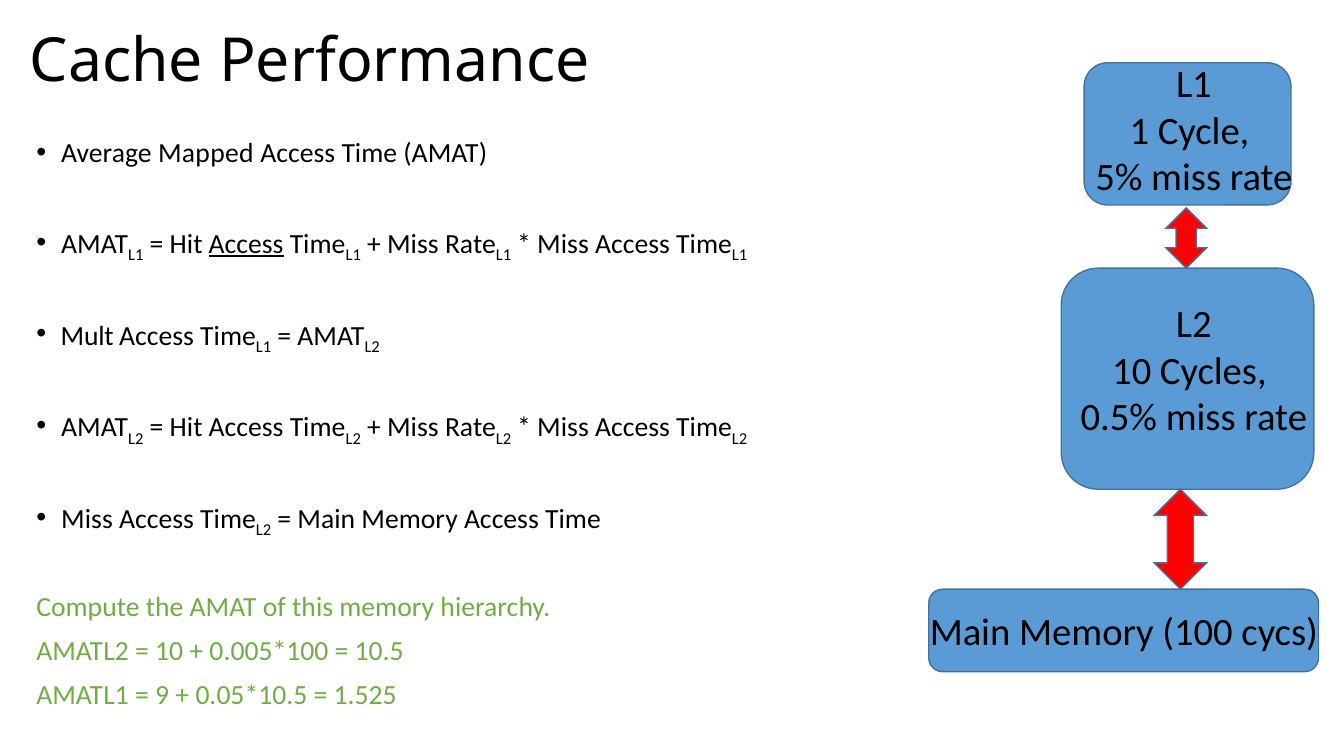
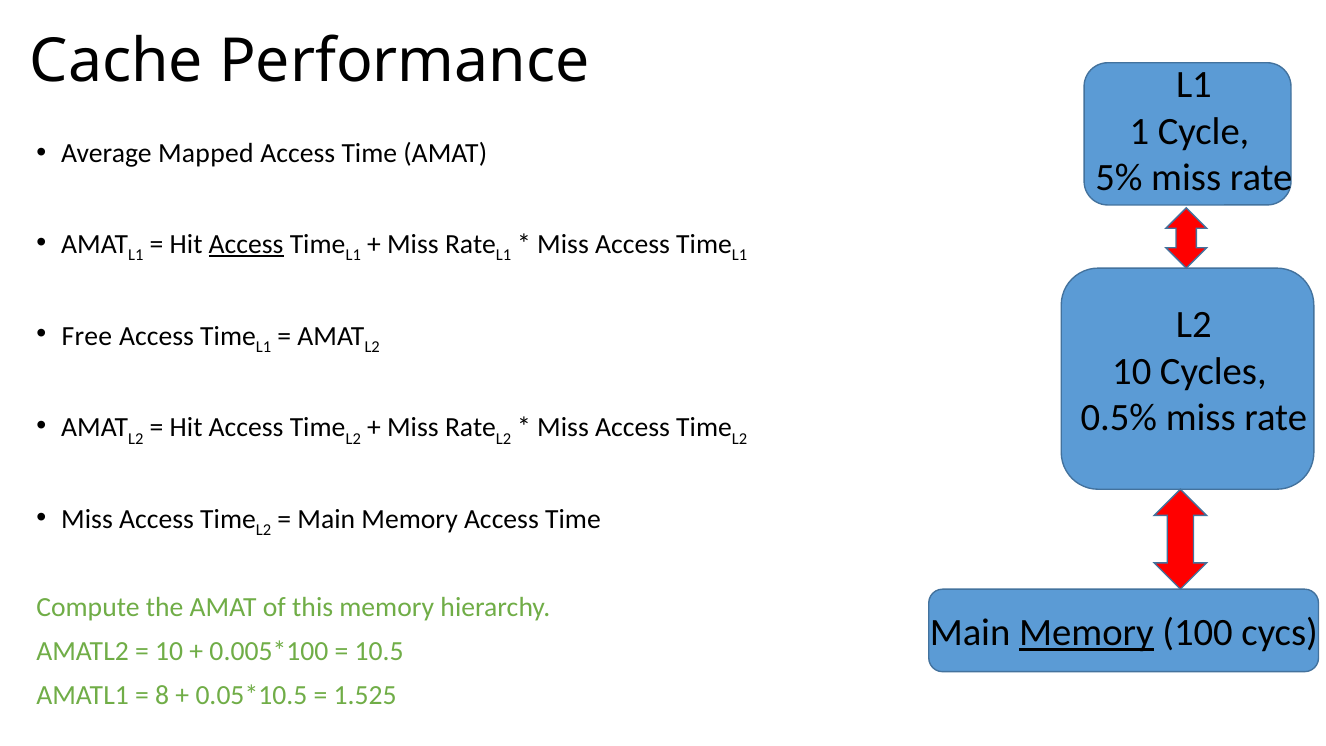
Mult: Mult -> Free (87, 336)
Memory underline: none -> present (1086, 633)
9: 9 -> 8 (162, 695)
